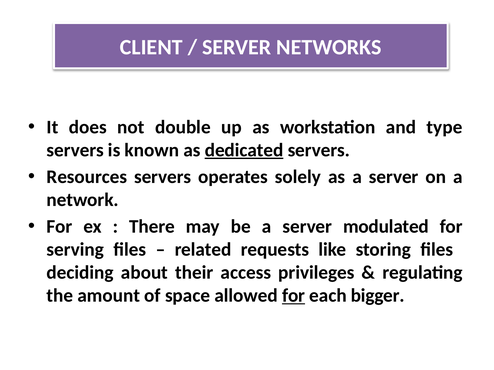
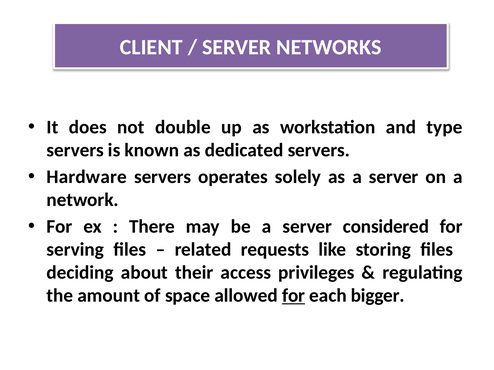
dedicated underline: present -> none (244, 150)
Resources: Resources -> Hardware (87, 177)
modulated: modulated -> considered (386, 227)
